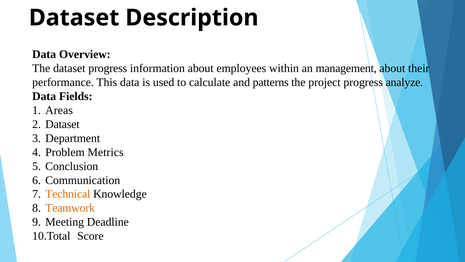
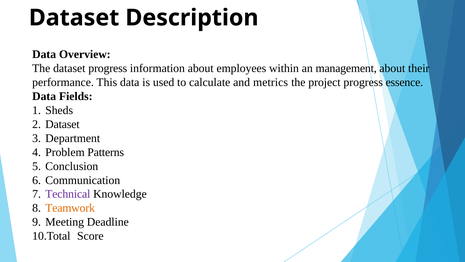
patterns: patterns -> metrics (271, 82)
analyze: analyze -> essence (404, 82)
Areas: Areas -> Sheds (59, 110)
Metrics: Metrics -> Patterns (106, 152)
Technical colour: orange -> purple (68, 194)
